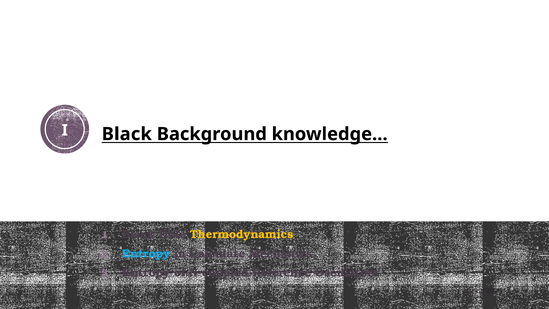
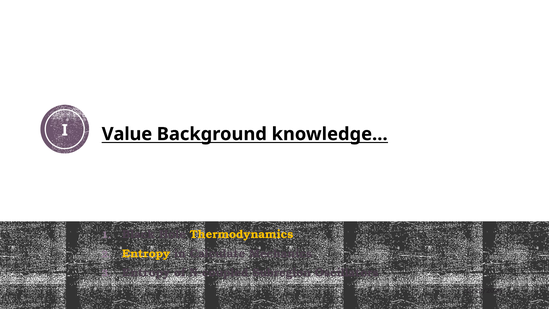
Black: Black -> Value (127, 134)
Entropy colour: light blue -> yellow (146, 253)
Reference: Reference -> Subregion (282, 273)
